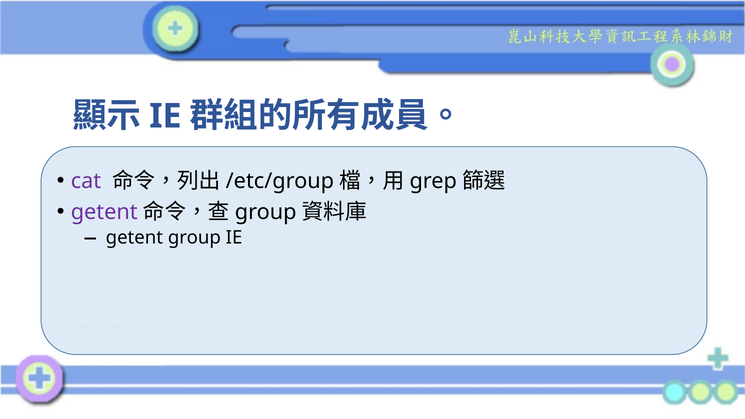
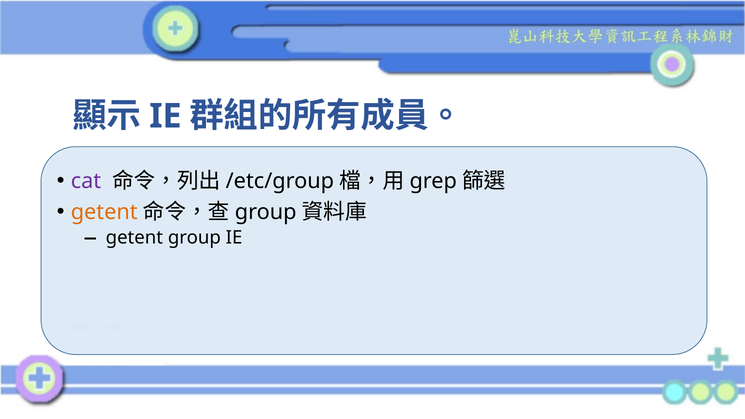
getent colour: purple -> orange (104, 212)
